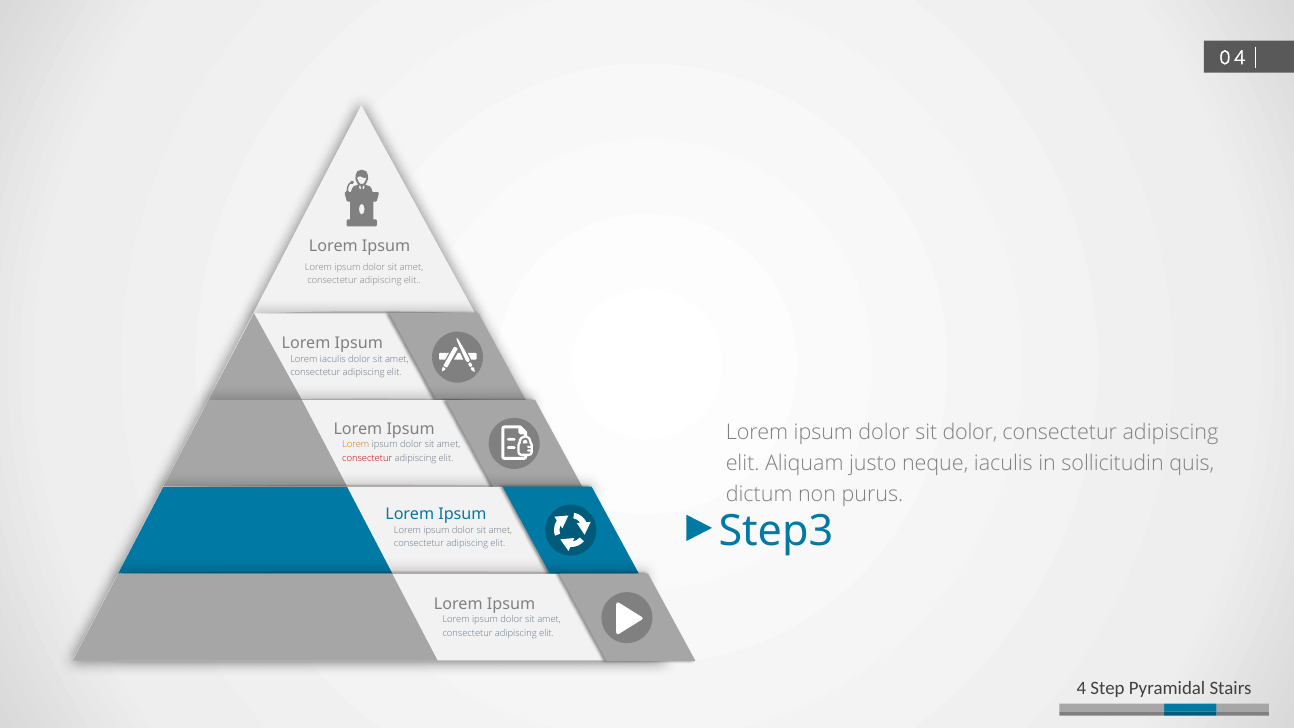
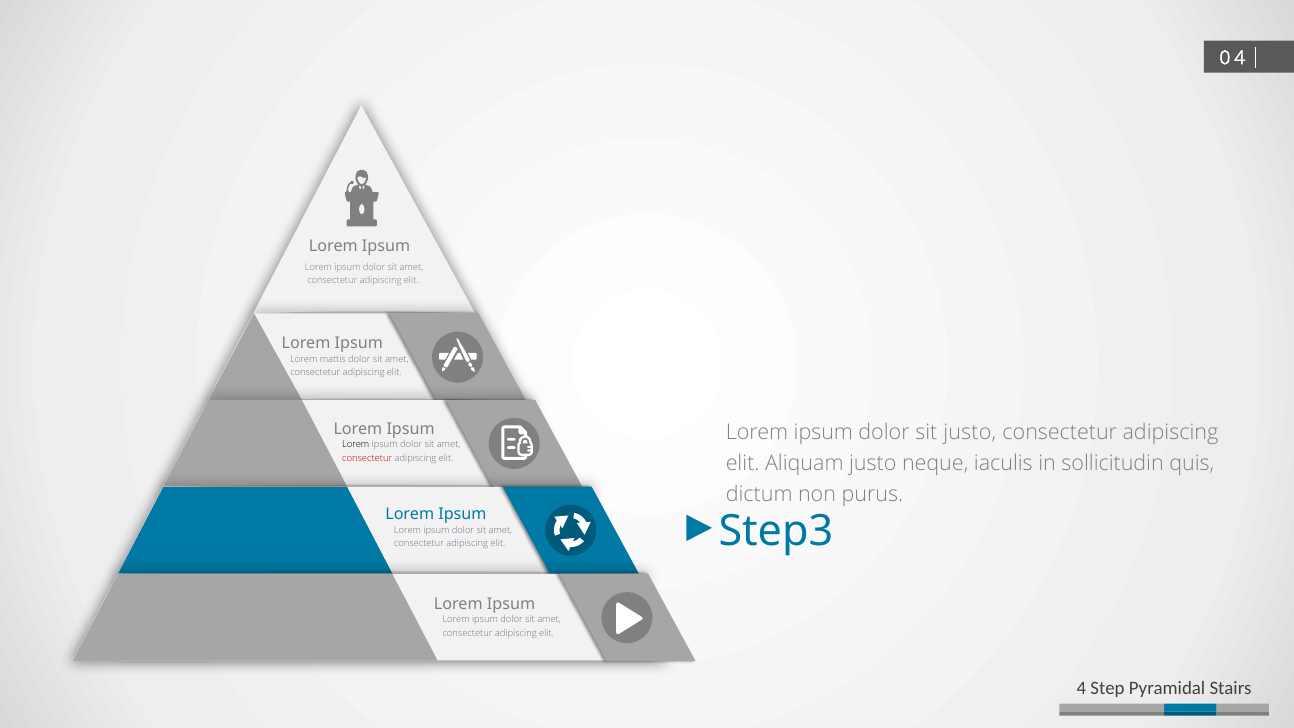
Lorem iaculis: iaculis -> mattis (333, 359)
sit dolor: dolor -> justo (970, 432)
Lorem colour: orange -> black (356, 445)
